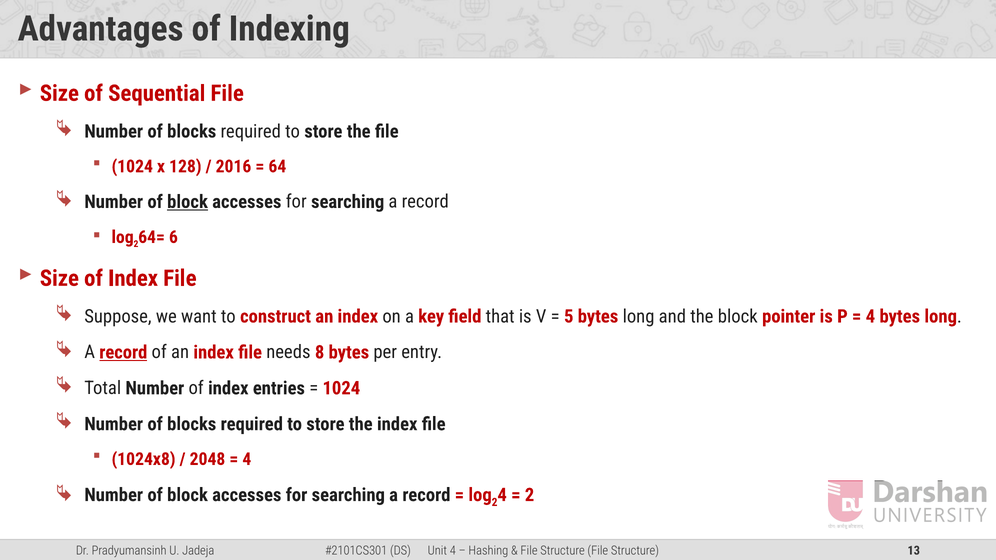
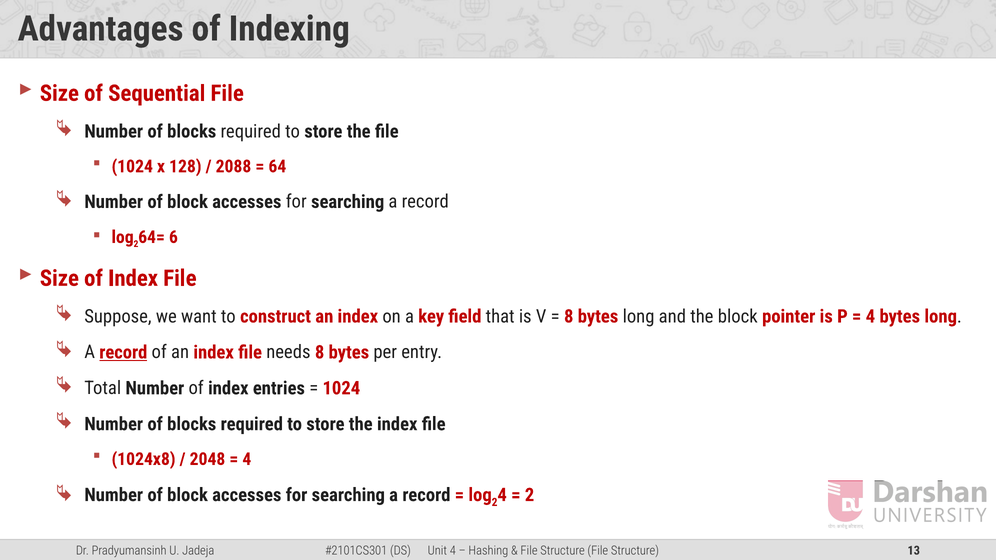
2016: 2016 -> 2088 (233, 167)
block underline: present -> none (187, 202)
5: 5 -> 8 (569, 317)
